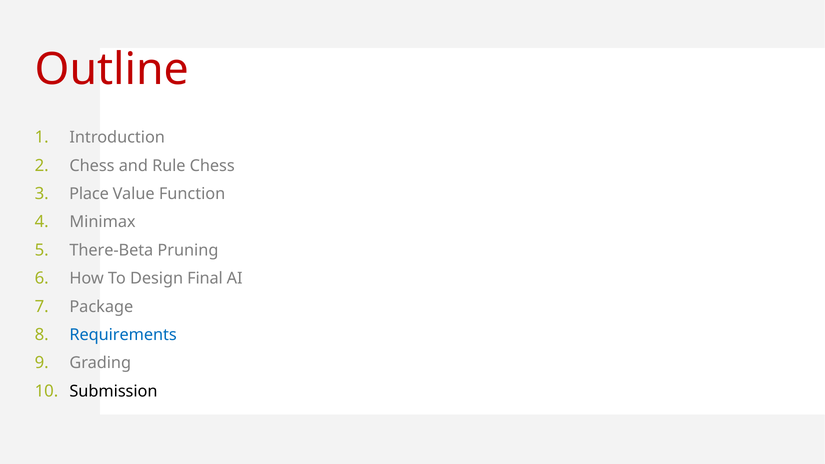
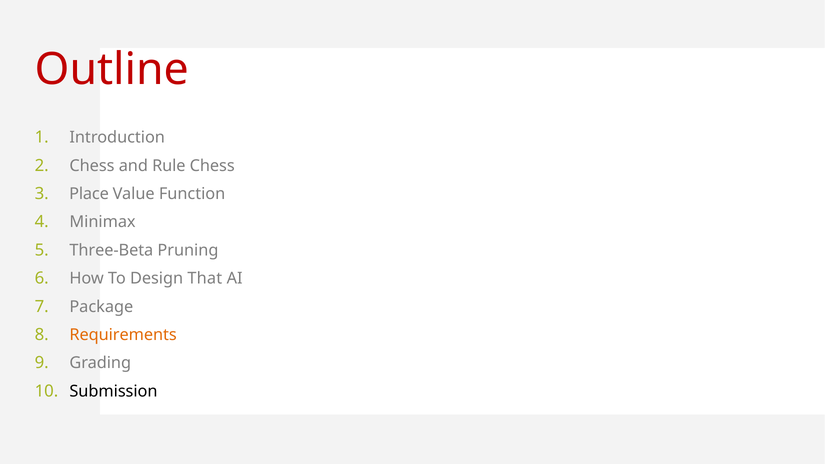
There-Beta: There-Beta -> Three-Beta (111, 250)
Final: Final -> That (205, 278)
Requirements colour: blue -> orange (123, 335)
